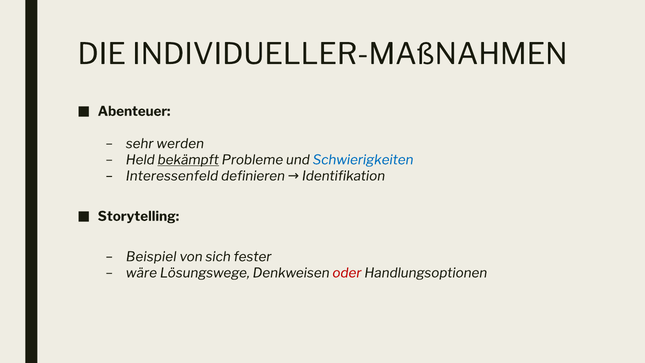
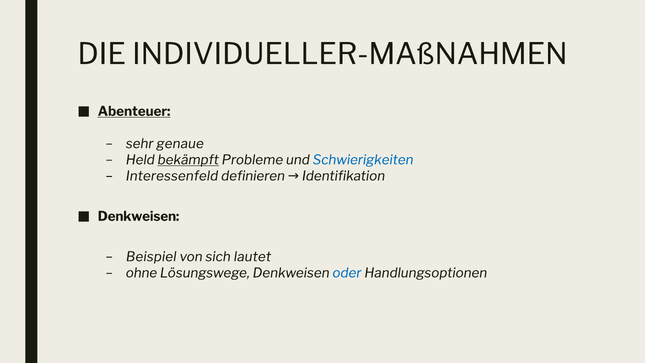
Abenteuer underline: none -> present (134, 111)
werden: werden -> genaue (180, 144)
Storytelling: Storytelling -> Denkweisen (139, 216)
fester: fester -> lautet (252, 257)
wäre: wäre -> ohne (141, 273)
oder colour: red -> blue (347, 273)
